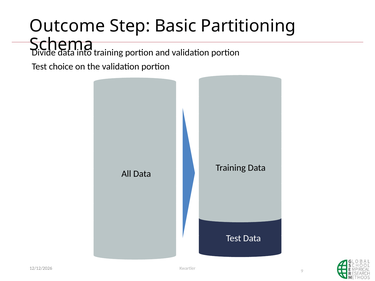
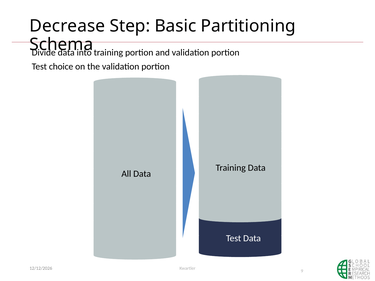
Outcome: Outcome -> Decrease (67, 26)
